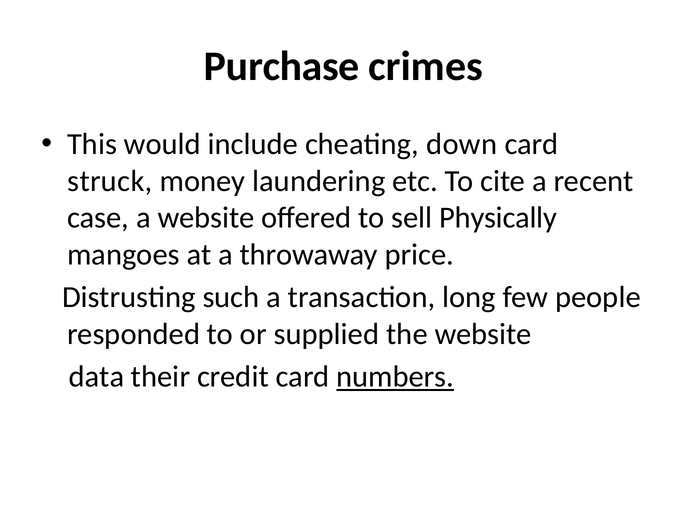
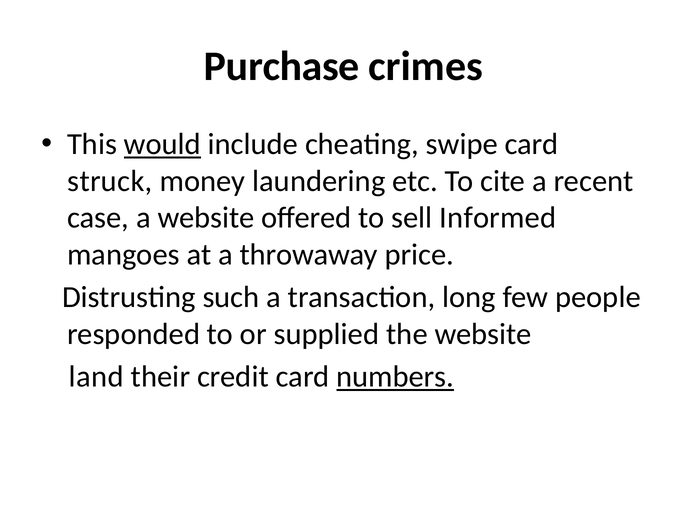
would underline: none -> present (162, 144)
down: down -> swipe (462, 144)
Physically: Physically -> Informed (498, 218)
data: data -> land (96, 377)
